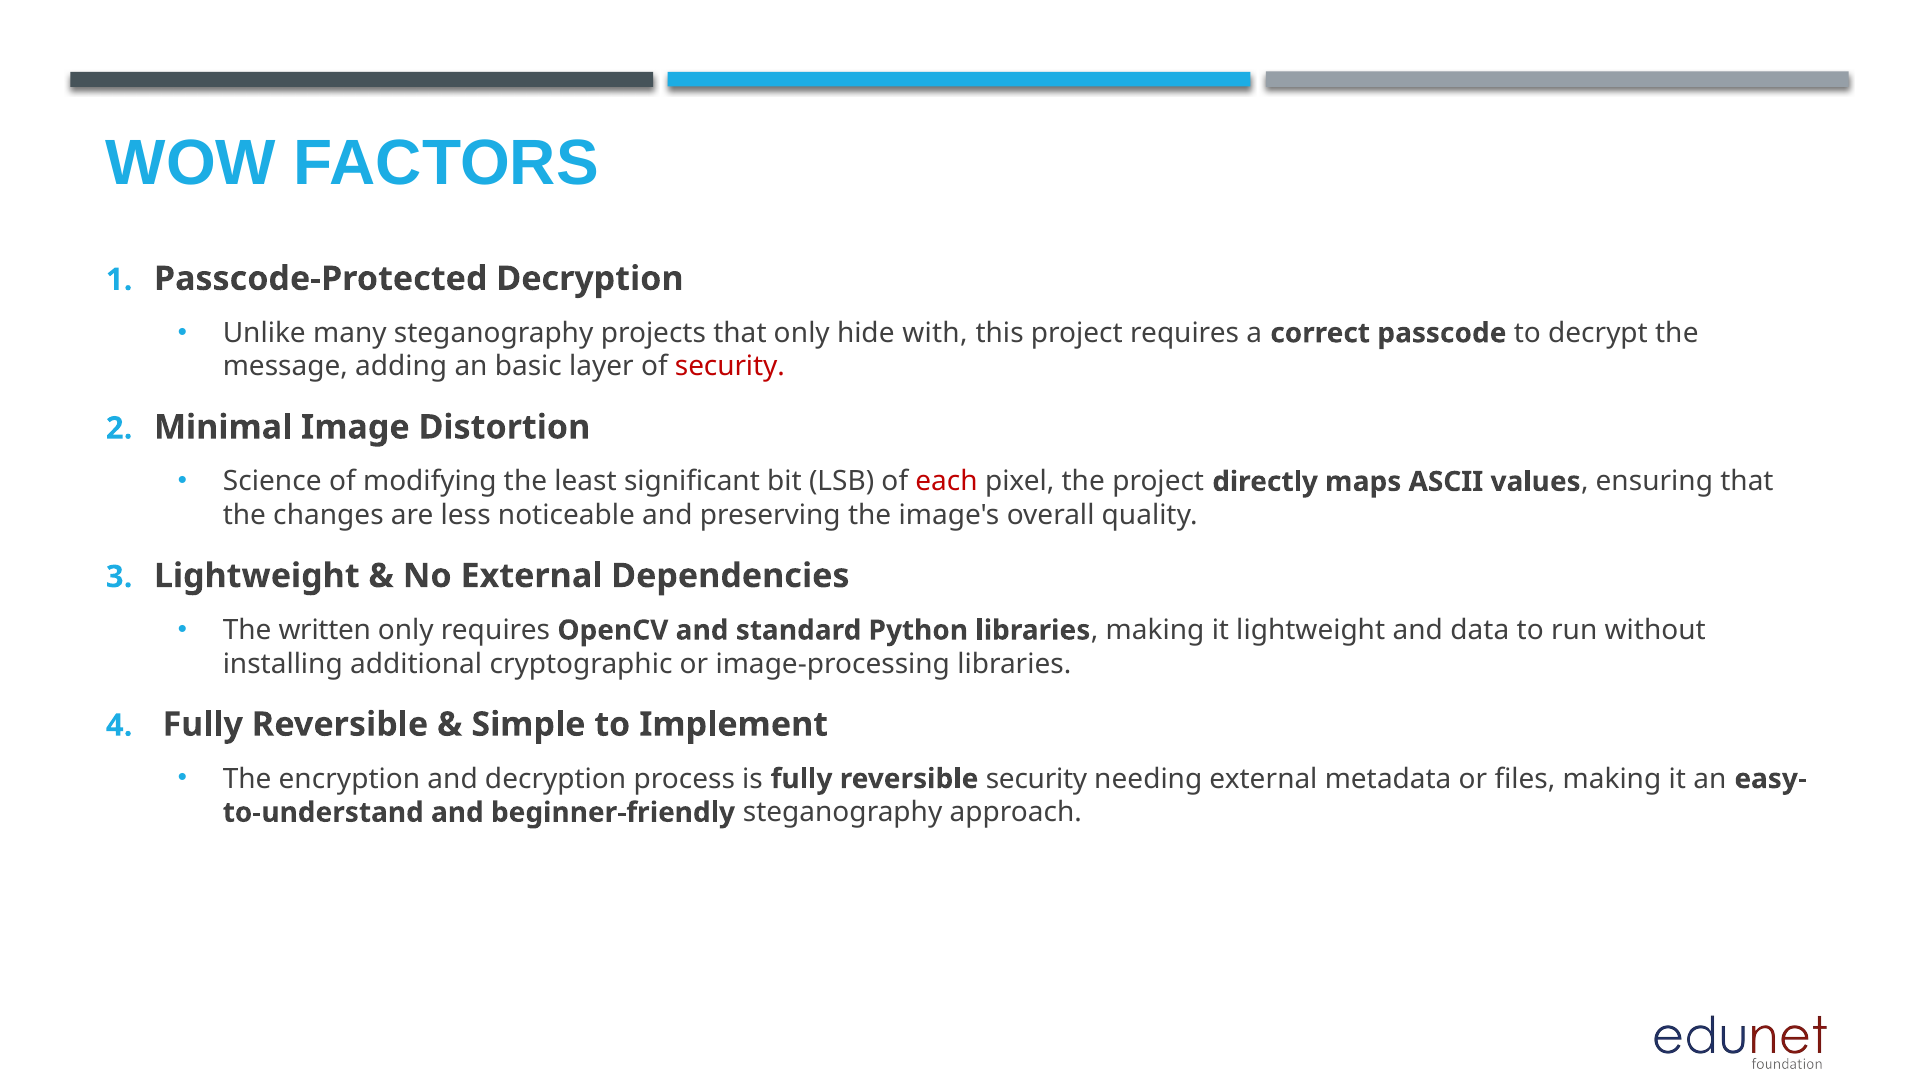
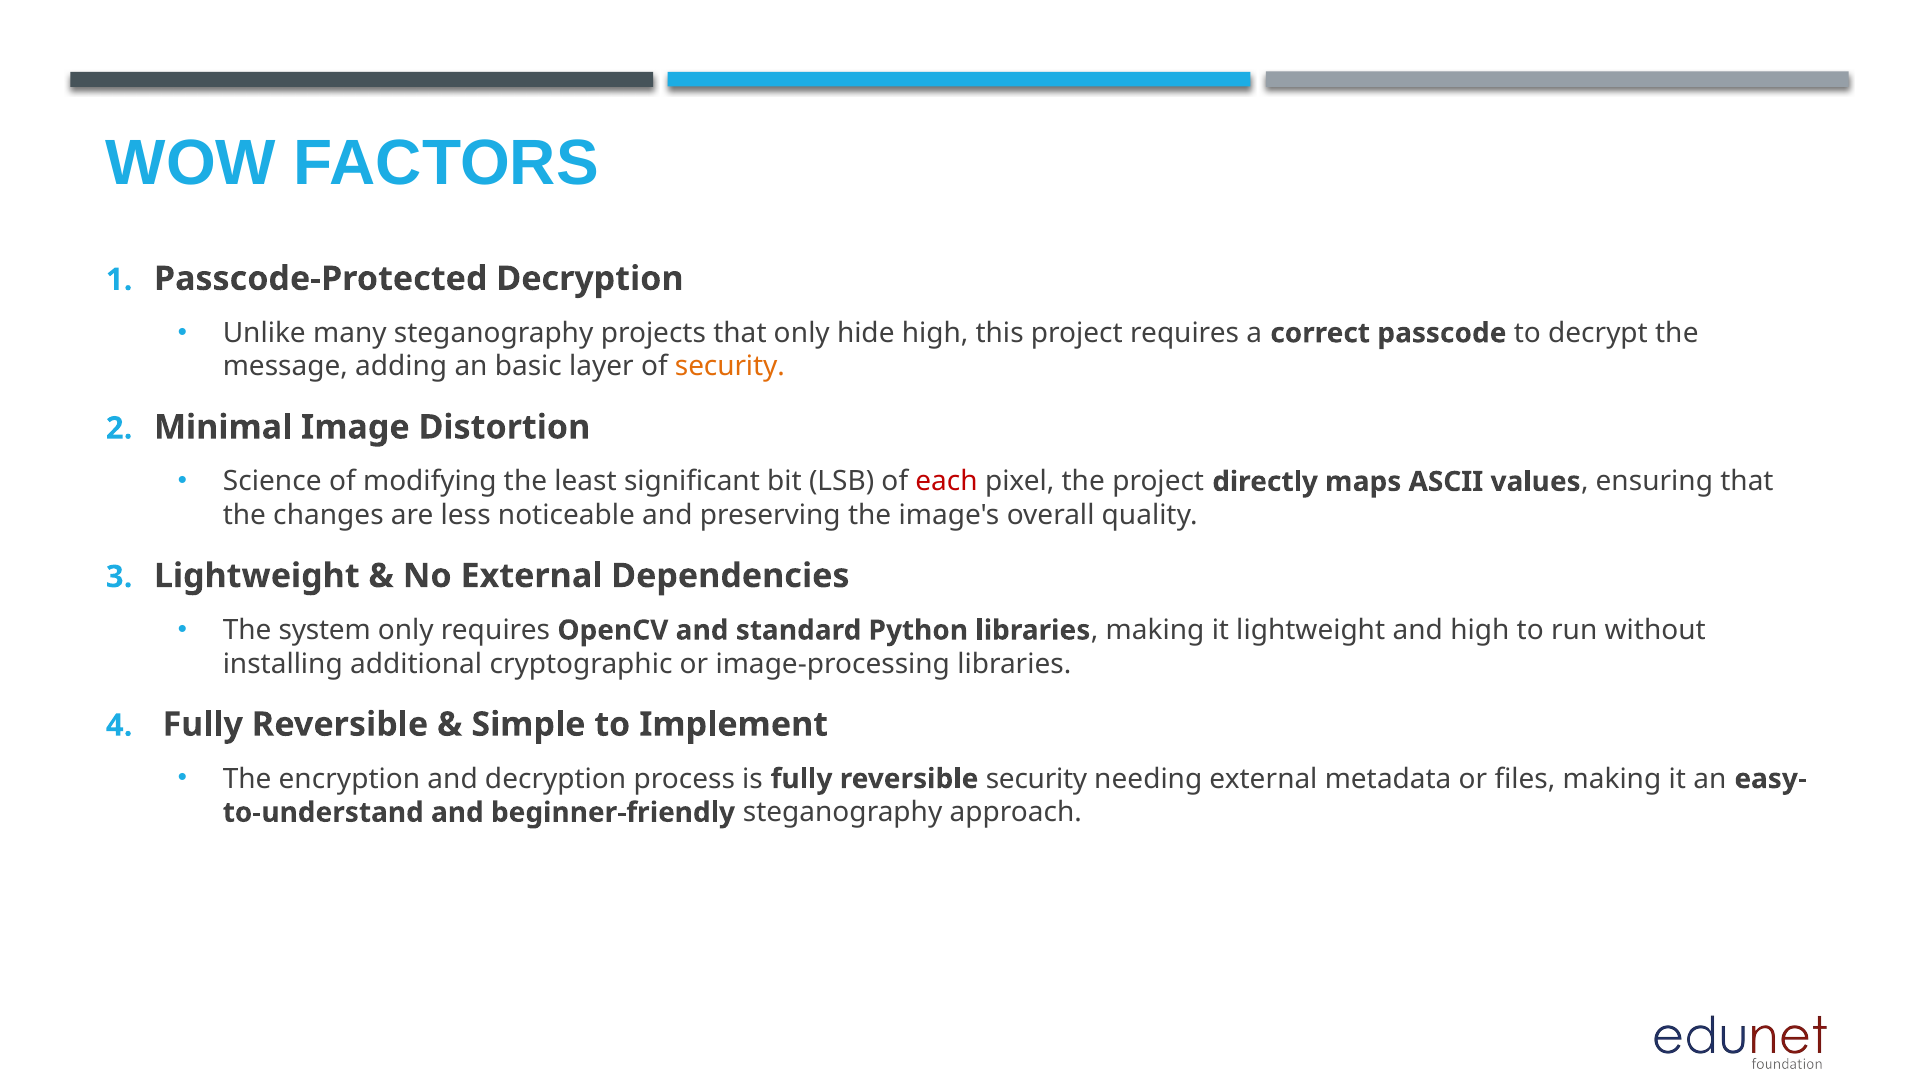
hide with: with -> high (935, 333)
security colour: red -> orange (730, 367)
written: written -> system (325, 630)
and data: data -> high (1480, 630)
